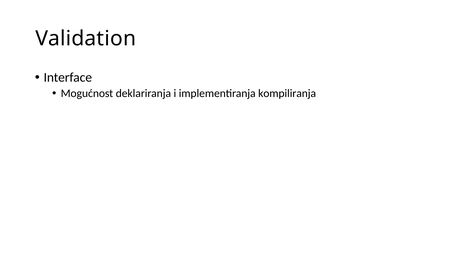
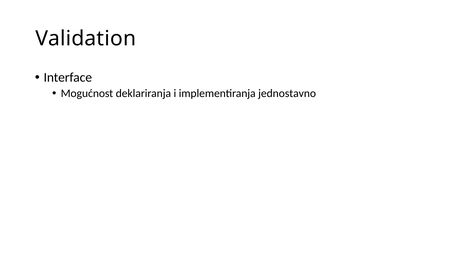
kompiliranja: kompiliranja -> jednostavno (287, 93)
